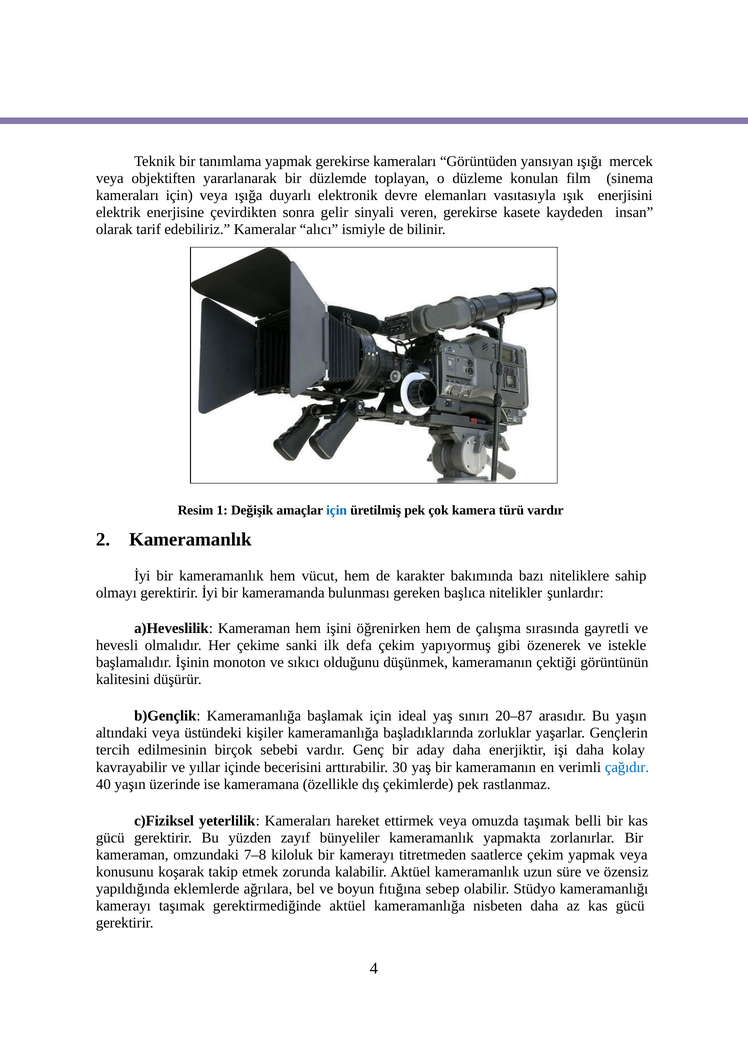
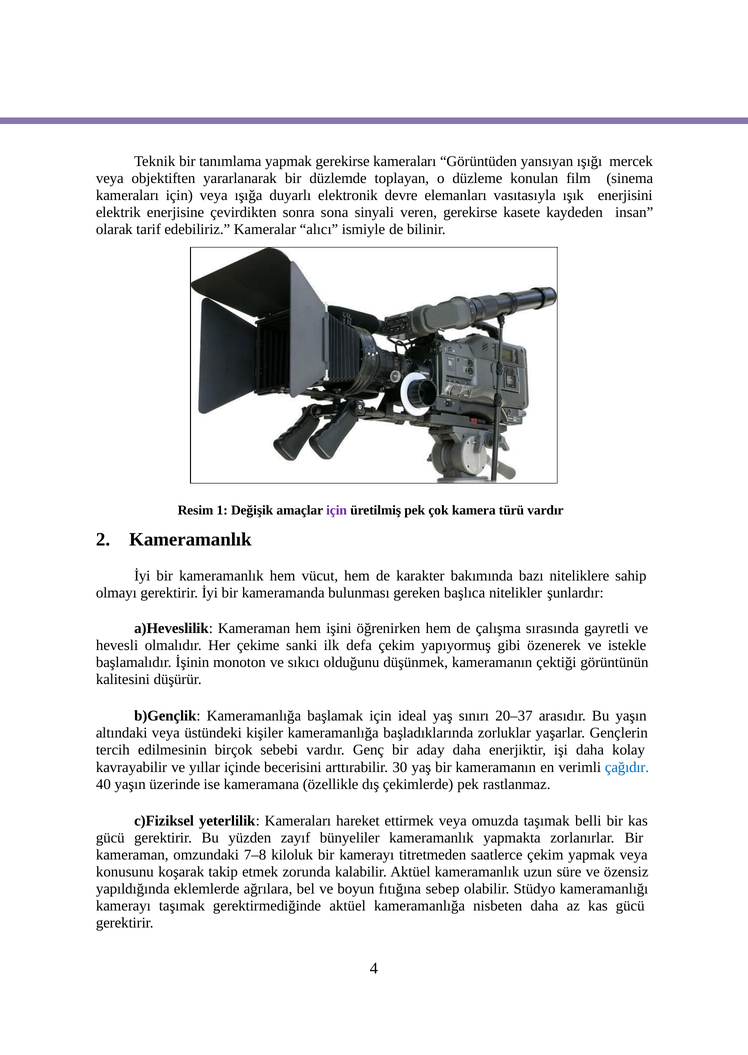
gelir: gelir -> sona (335, 212)
için colour: blue -> purple (337, 510)
20–87: 20–87 -> 20–37 (514, 716)
